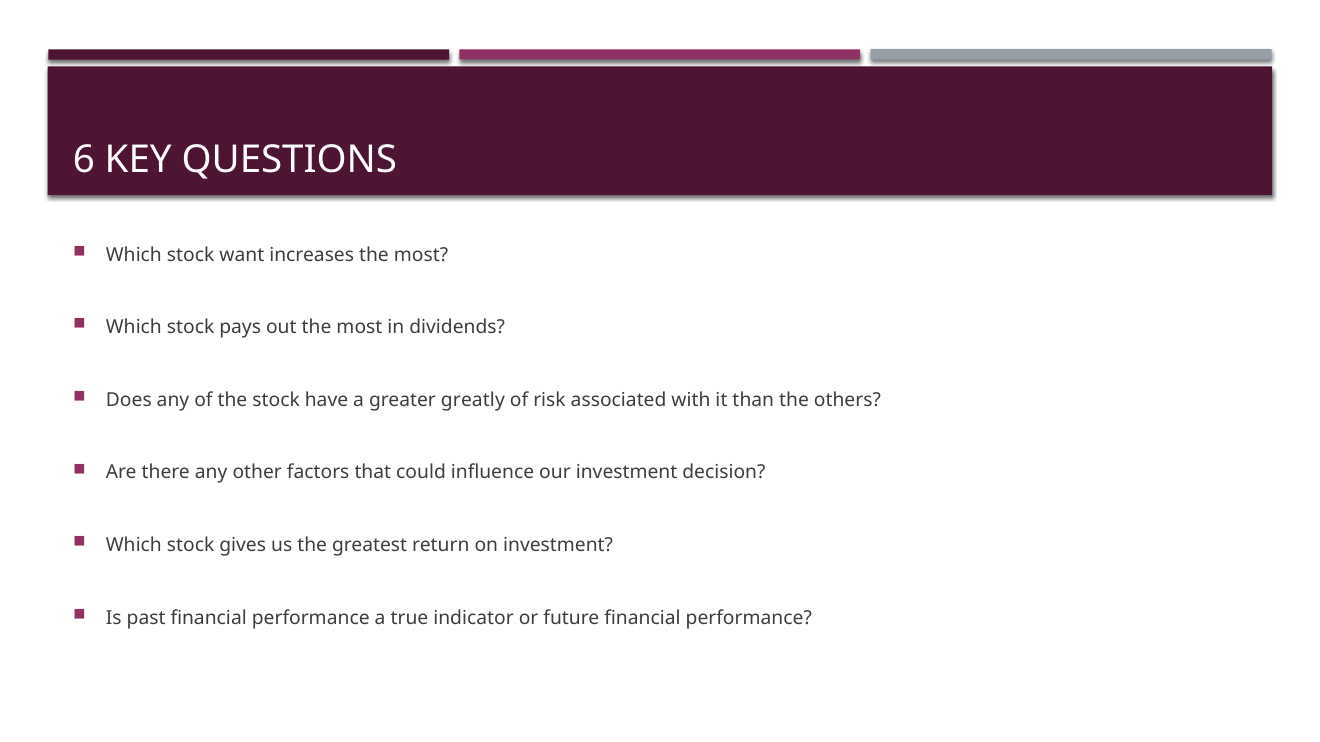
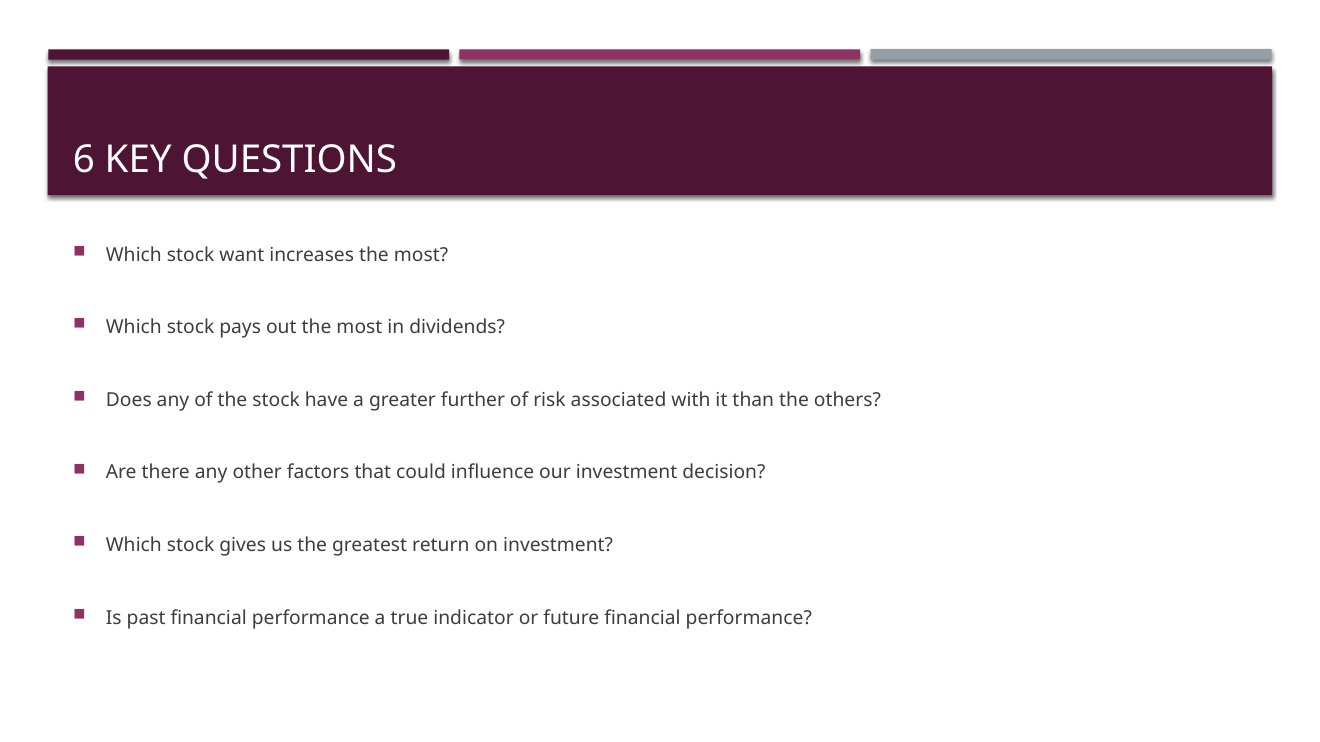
greatly: greatly -> further (473, 400)
